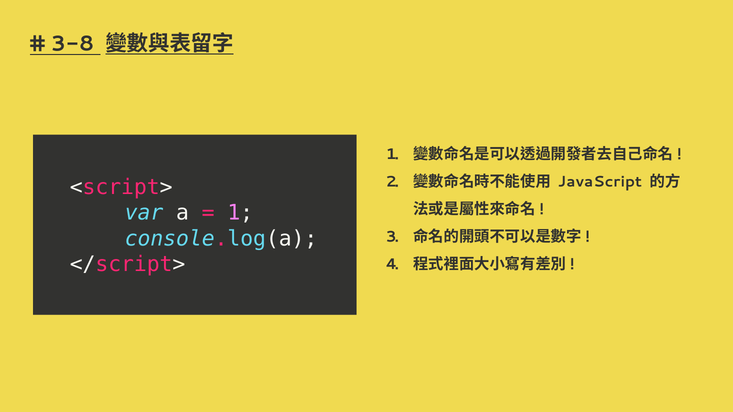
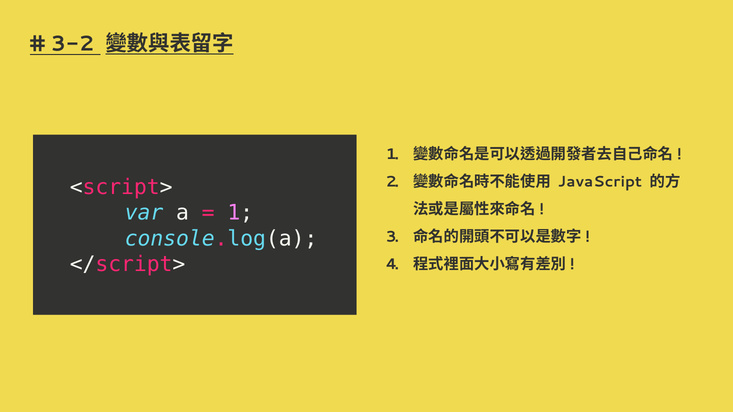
3-8: 3-8 -> 3-2 (72, 44)
